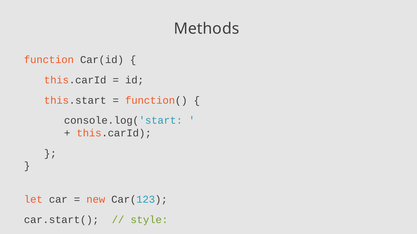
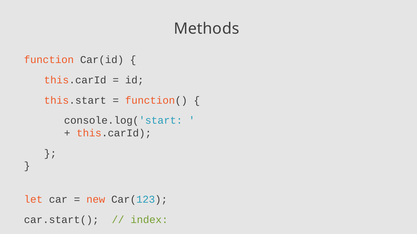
style: style -> index (149, 220)
